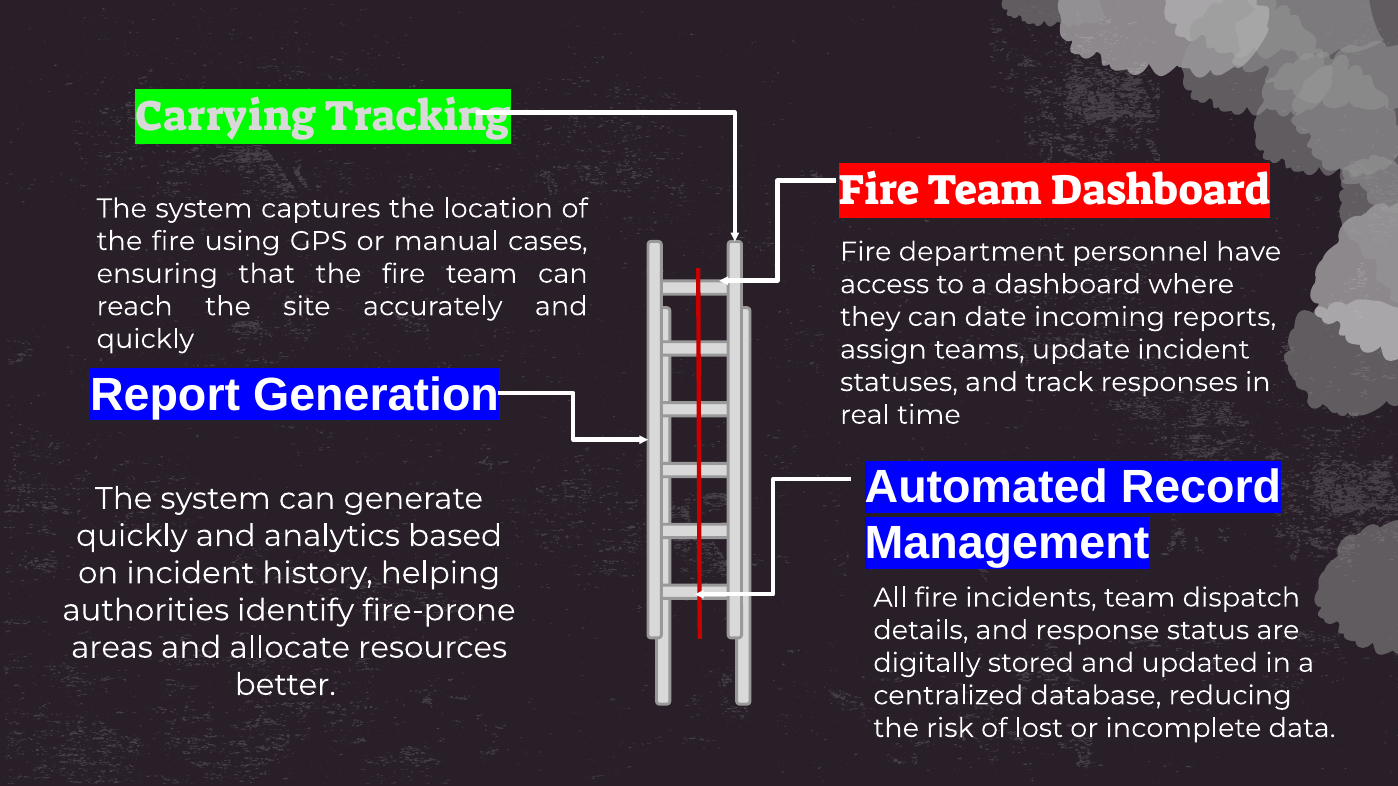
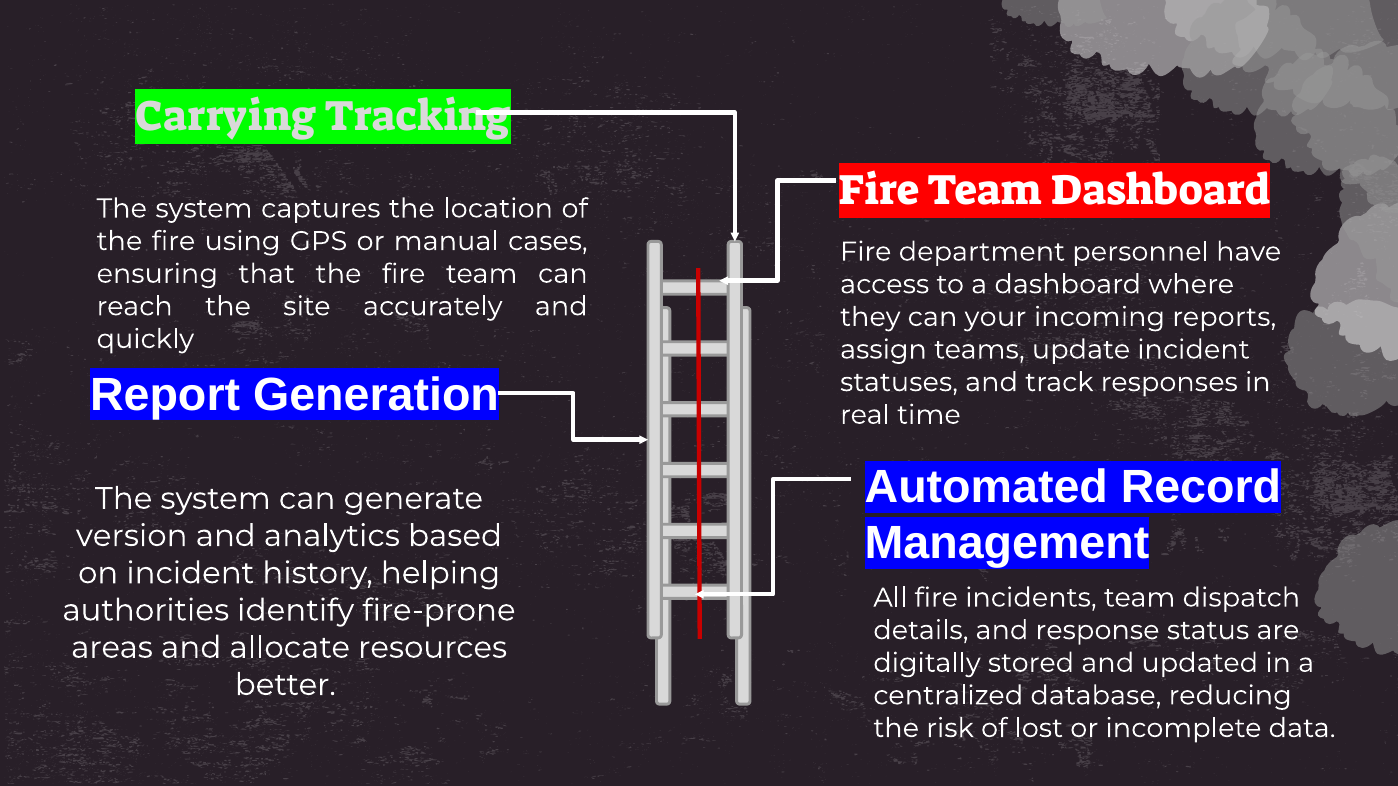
date: date -> your (995, 317)
quickly: quickly -> version (132, 536)
